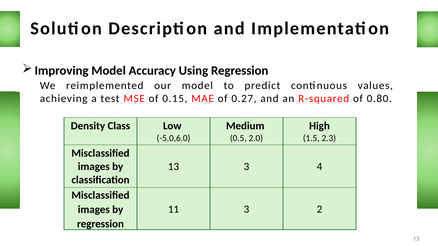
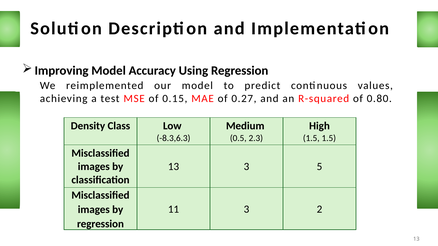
-5.0,6.0: -5.0,6.0 -> -8.3,6.3 (173, 138)
2.0: 2.0 -> 2.3 (256, 138)
1.5 2.3: 2.3 -> 1.5 (329, 138)
4: 4 -> 5 (319, 167)
